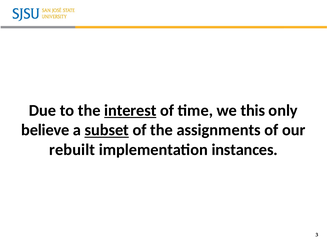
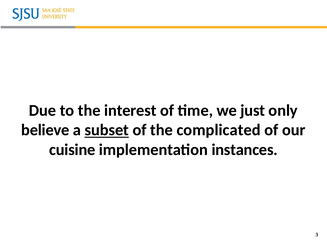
interest underline: present -> none (130, 110)
this: this -> just (253, 110)
assignments: assignments -> complicated (219, 130)
rebuilt: rebuilt -> cuisine (72, 149)
